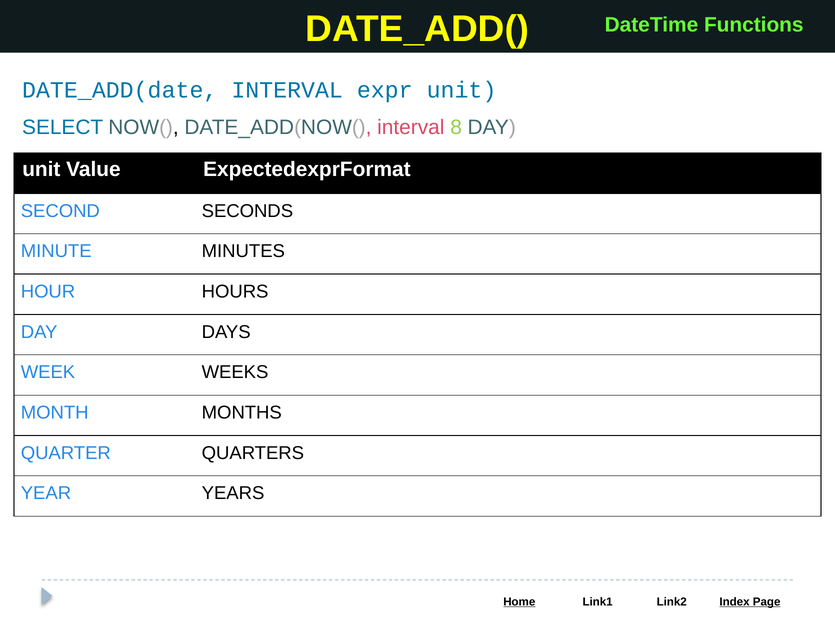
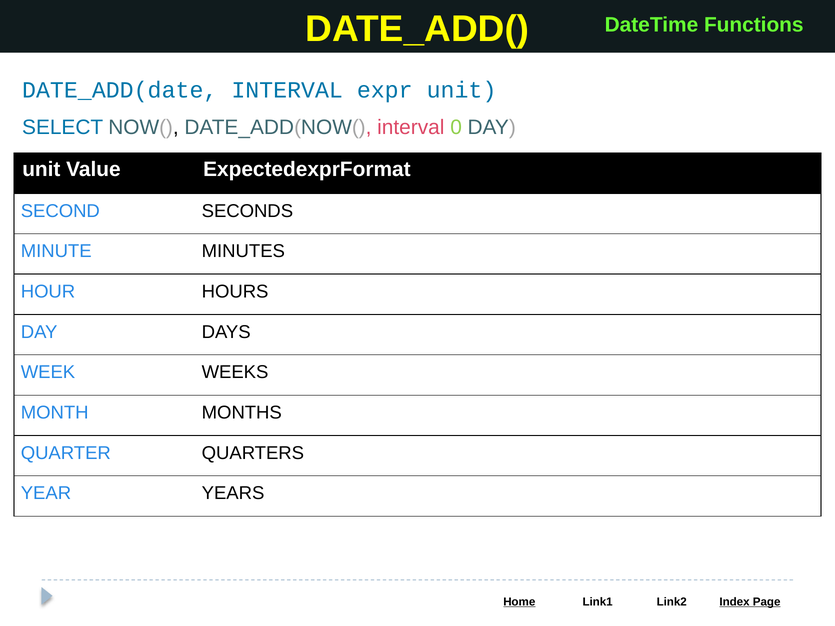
8: 8 -> 0 (456, 128)
